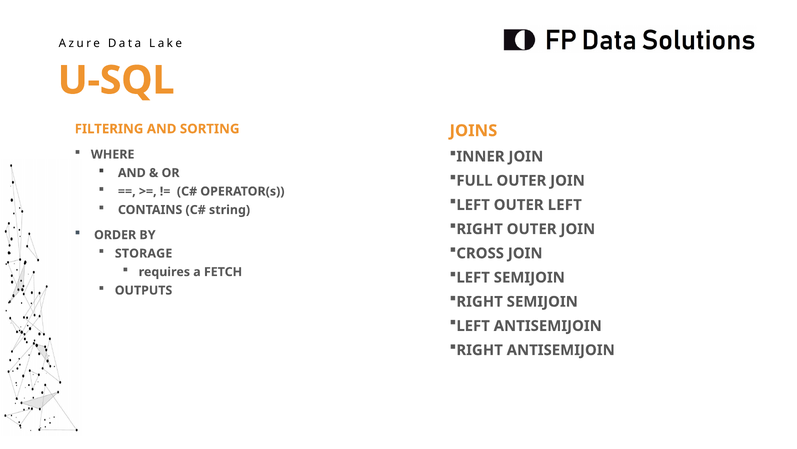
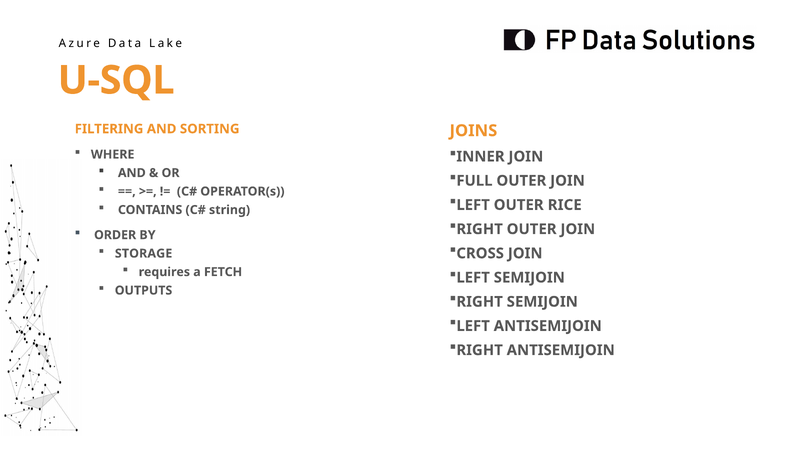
OUTER LEFT: LEFT -> RICE (565, 205)
